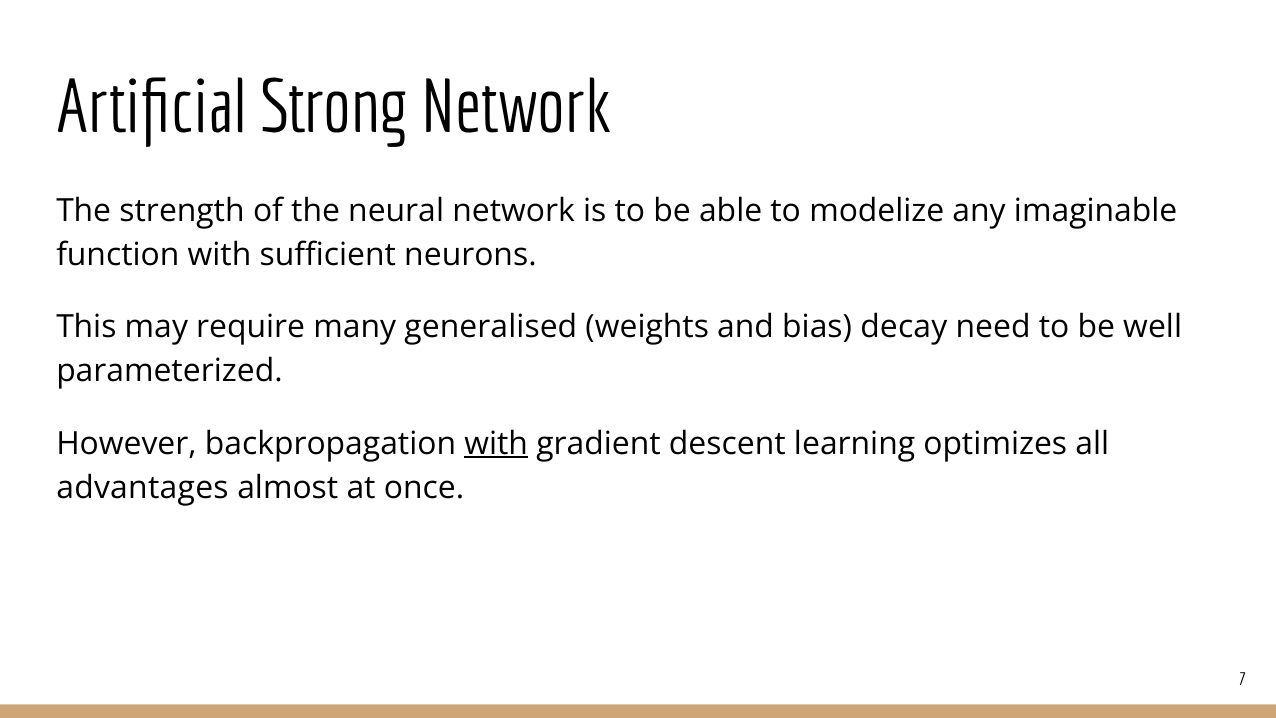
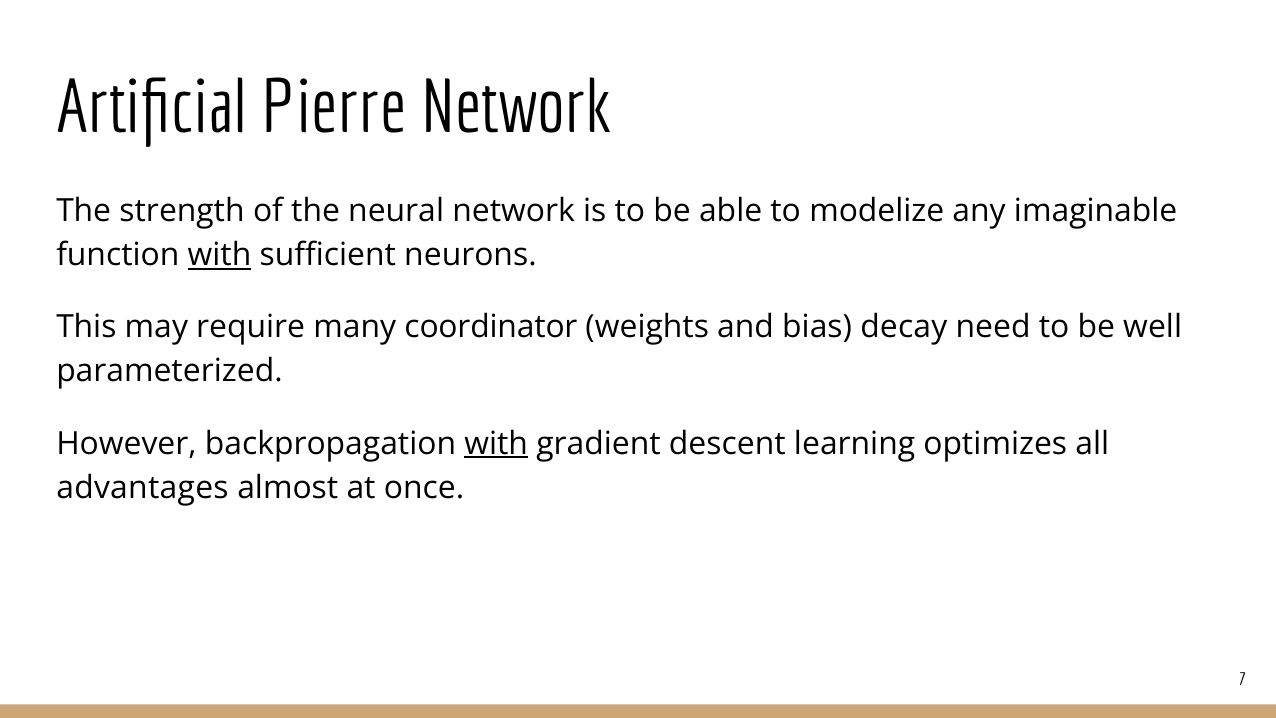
Strong: Strong -> Pierre (334, 108)
with underline: none -> present (219, 255)
generalised: generalised -> coordinator (491, 327)
